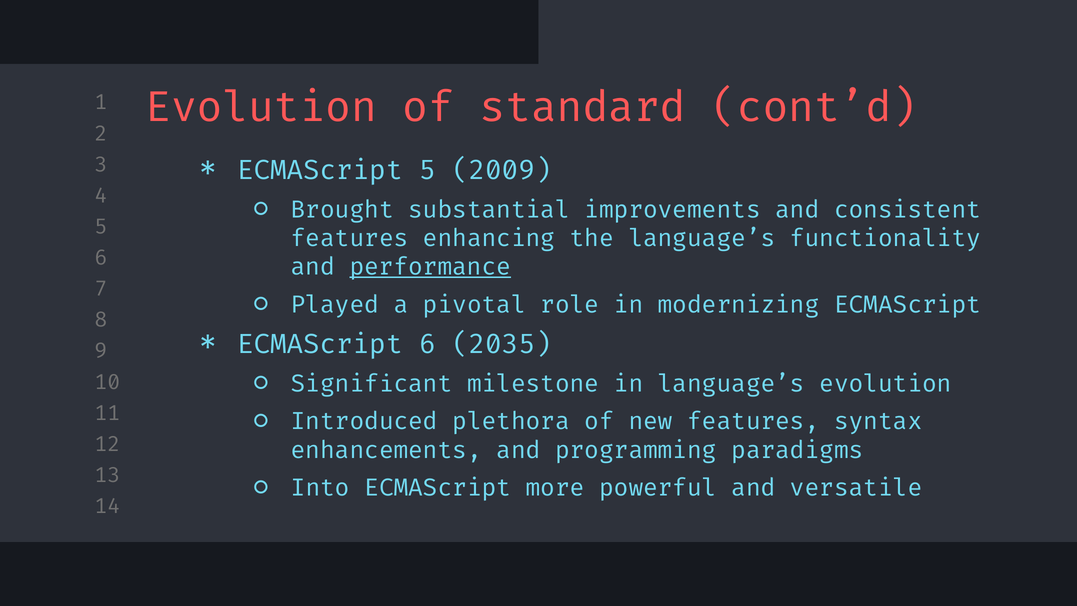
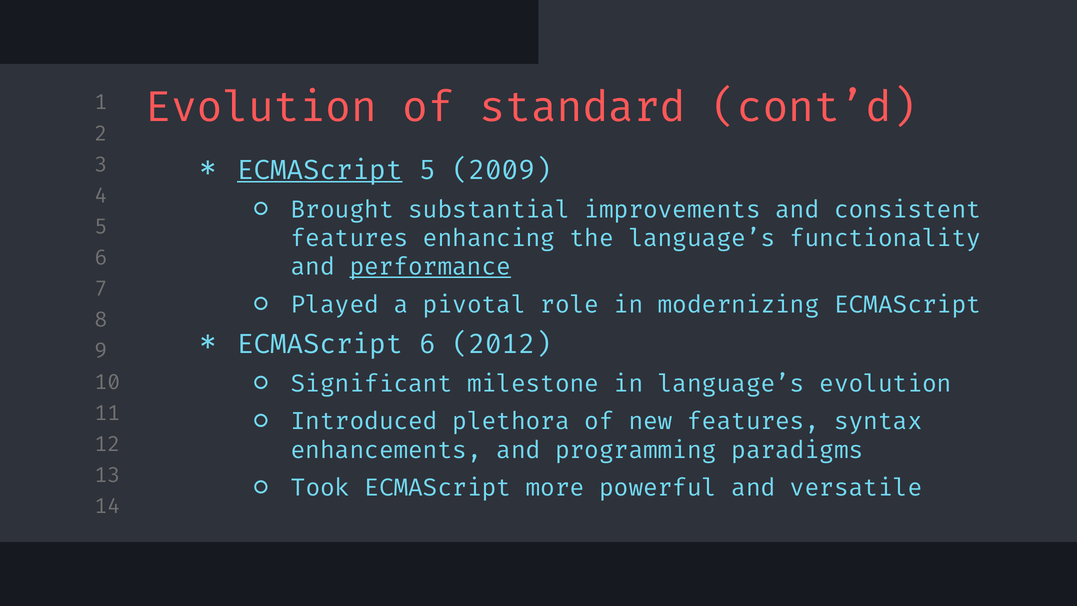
ECMAScript underline: none -> present (320, 170)
2035: 2035 -> 2012 (502, 344)
Into: Into -> Took (320, 488)
